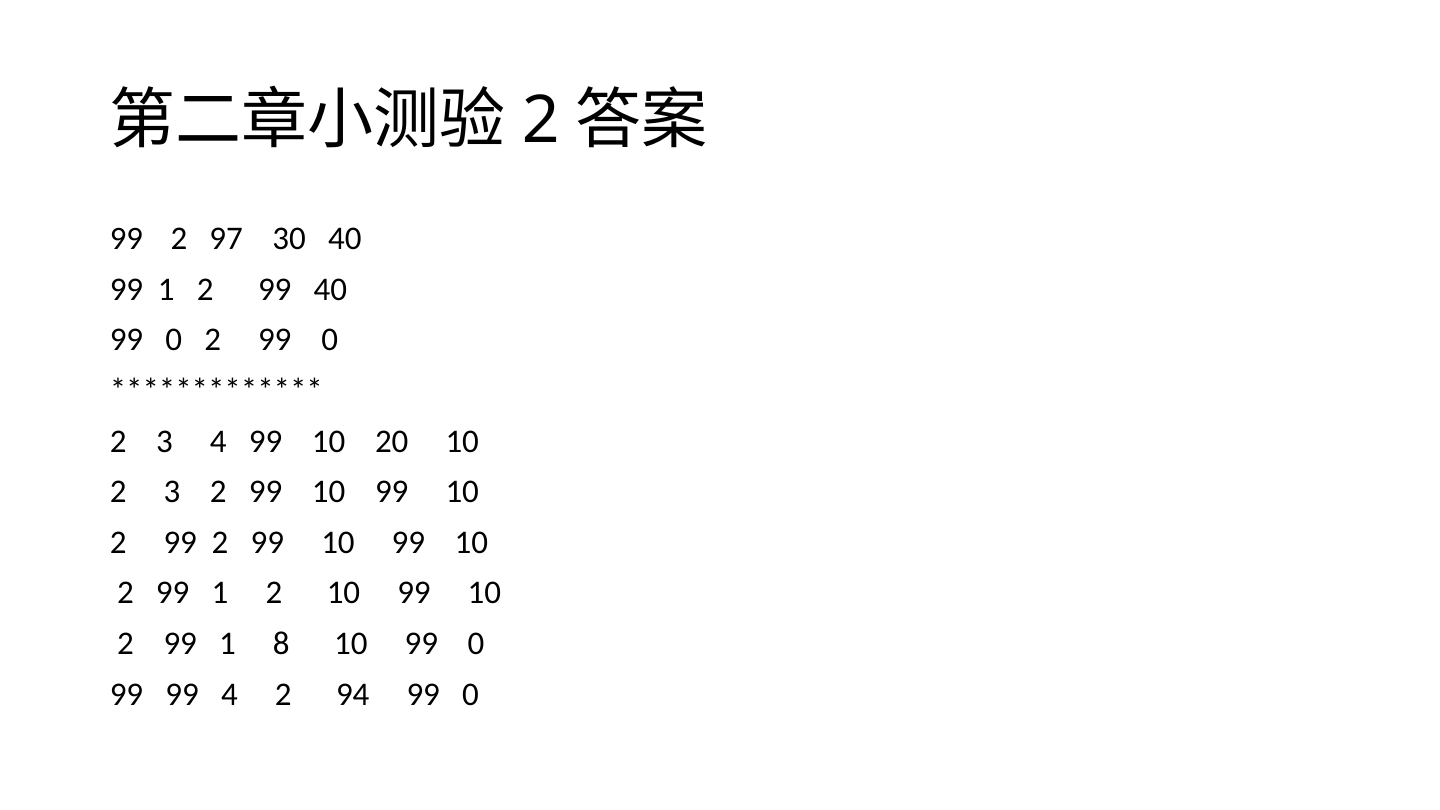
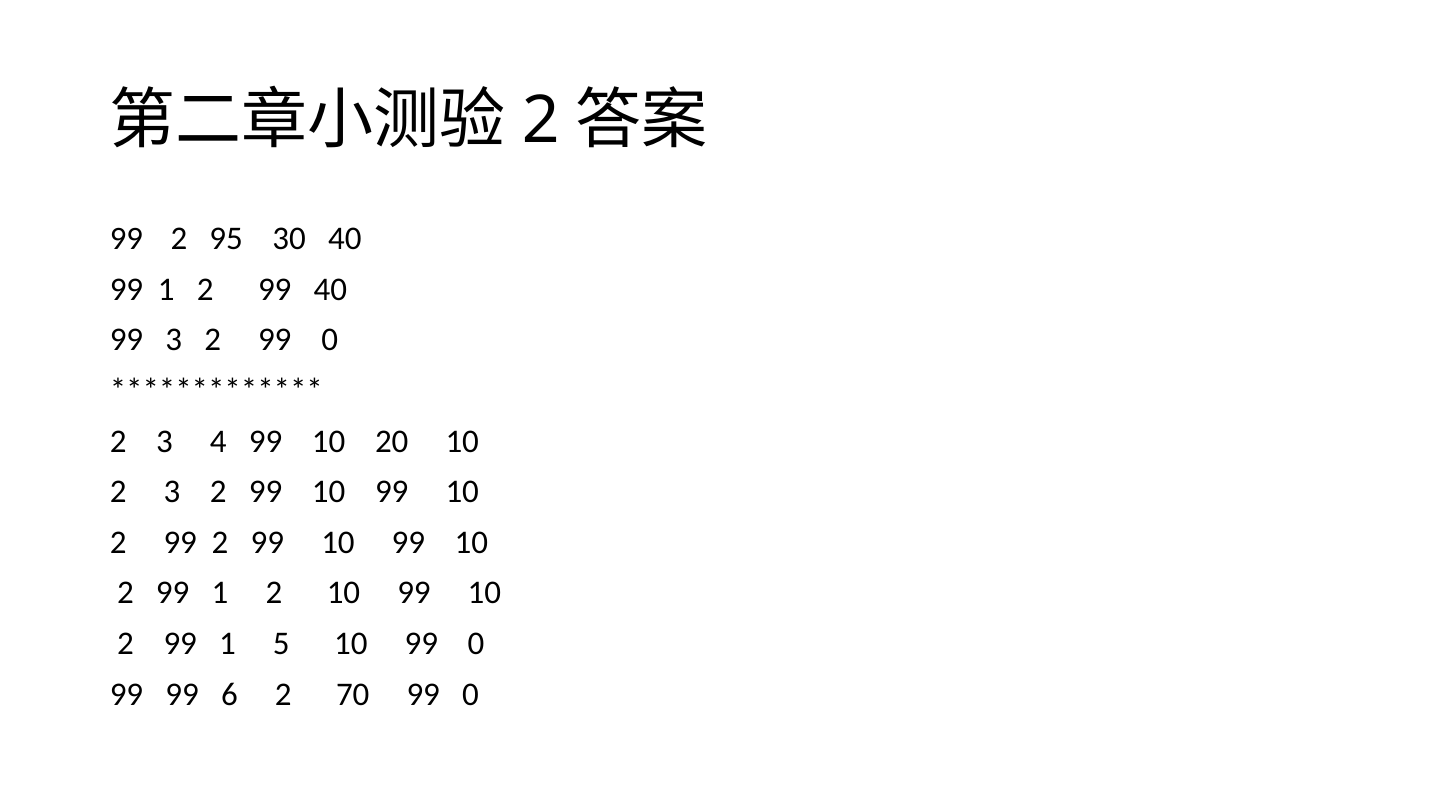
97: 97 -> 95 (226, 239)
0: 0 -> 3 (174, 340)
8: 8 -> 5 (281, 644)
99 4: 4 -> 6 (229, 694)
94: 94 -> 70 (353, 694)
